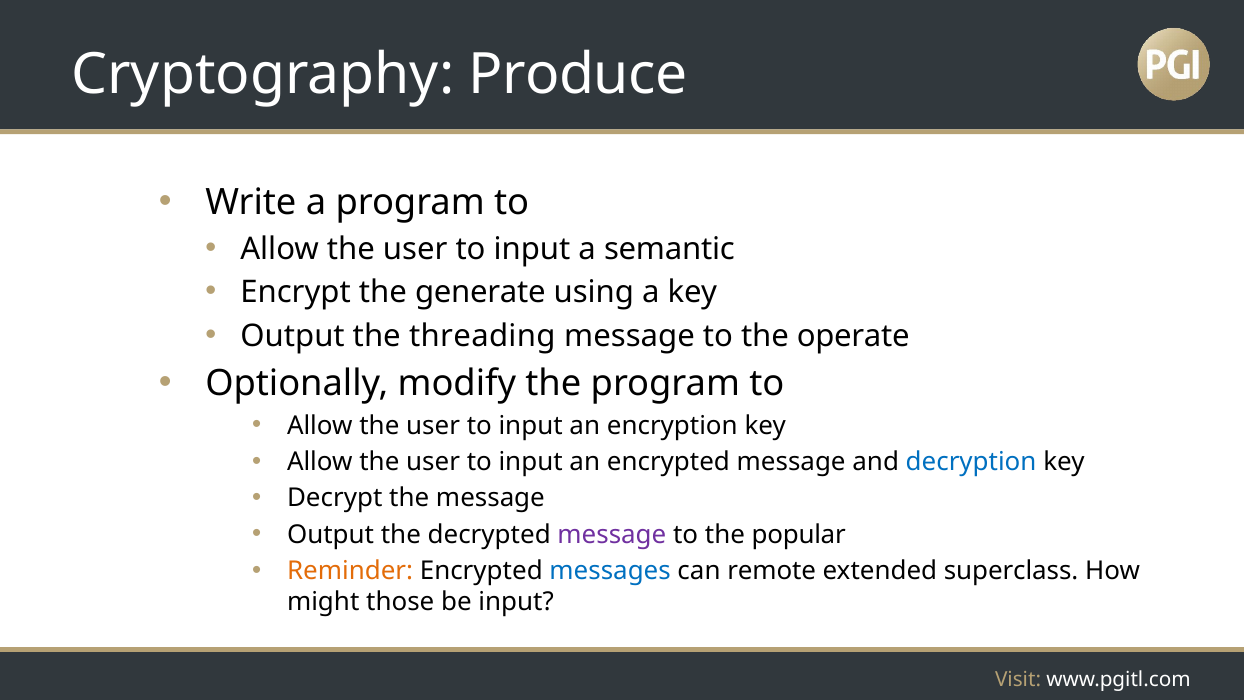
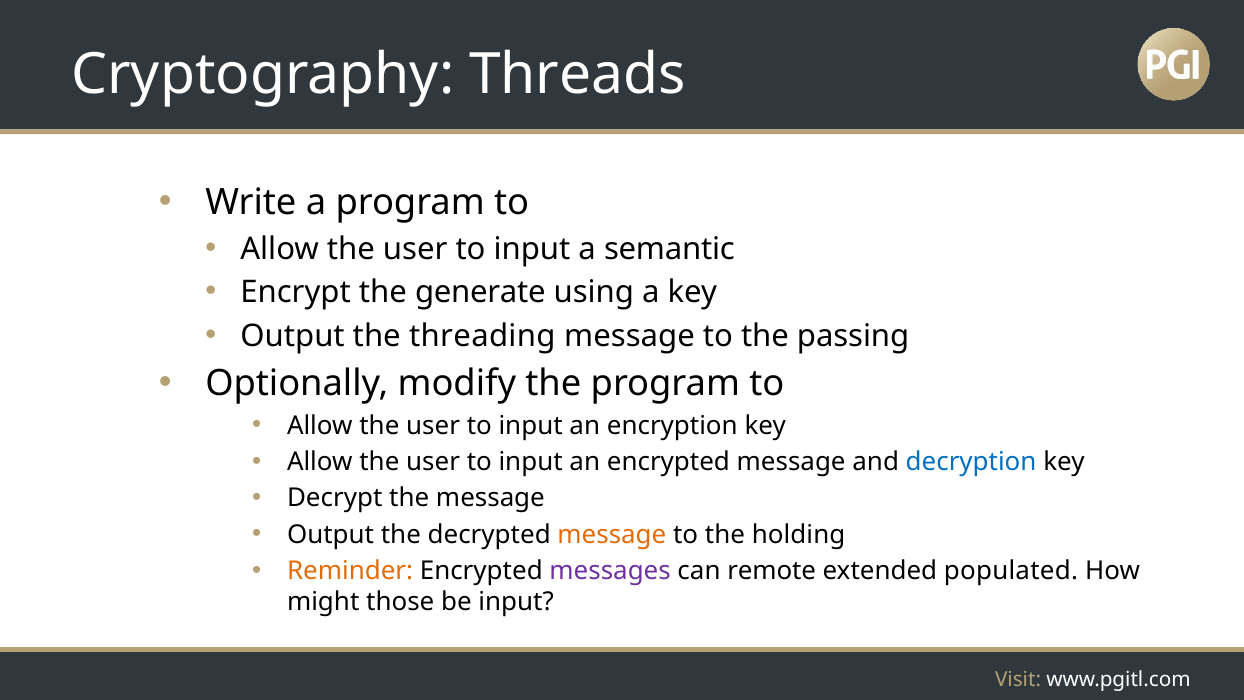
Produce: Produce -> Threads (578, 75)
operate: operate -> passing (853, 336)
message colour: purple -> orange (612, 535)
popular: popular -> holding (799, 535)
messages colour: blue -> purple (610, 571)
superclass: superclass -> populated (1011, 571)
